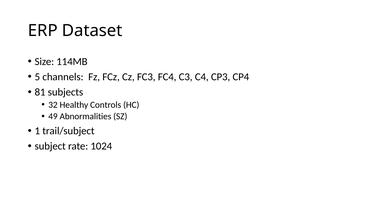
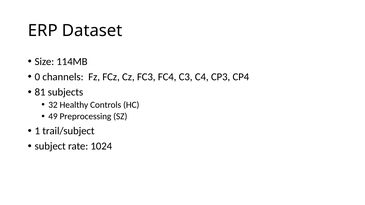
5: 5 -> 0 (37, 77)
Abnormalities: Abnormalities -> Preprocessing (85, 117)
